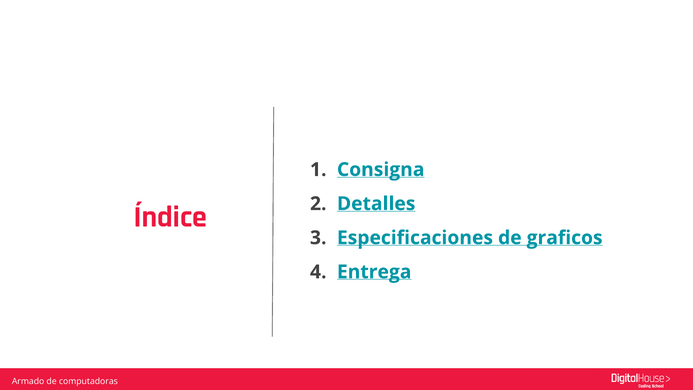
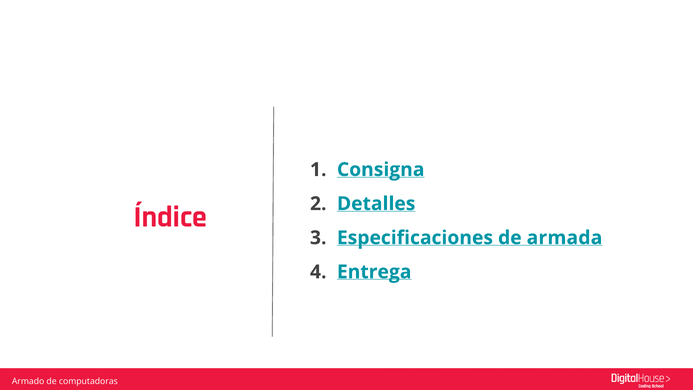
graficos: graficos -> armada (564, 238)
